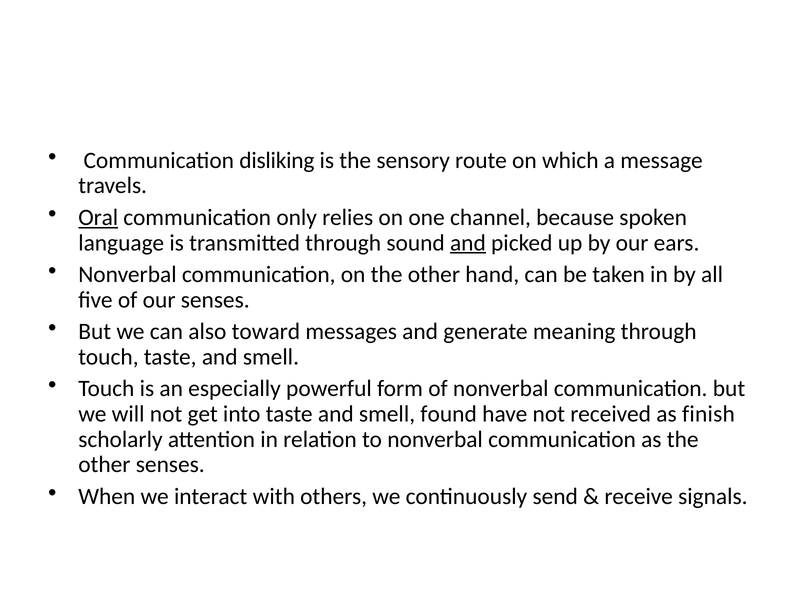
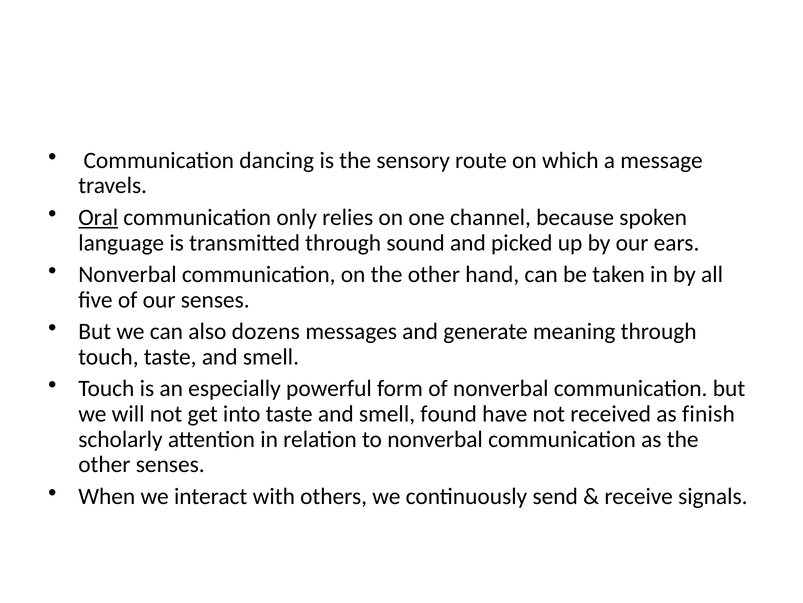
disliking: disliking -> dancing (277, 160)
and underline: present -> none (468, 243)
toward: toward -> dozens (266, 331)
